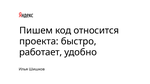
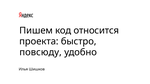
работает: работает -> повсюду (41, 52)
